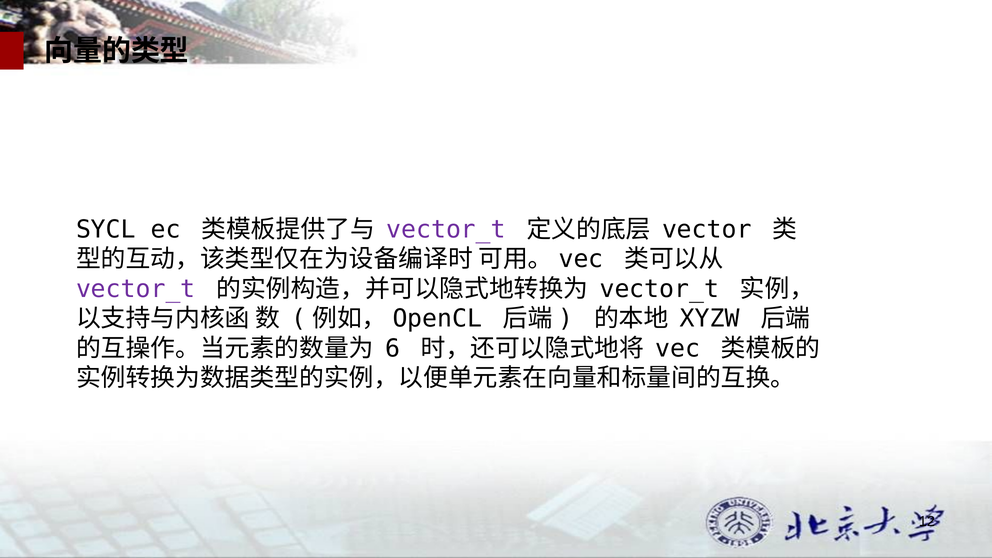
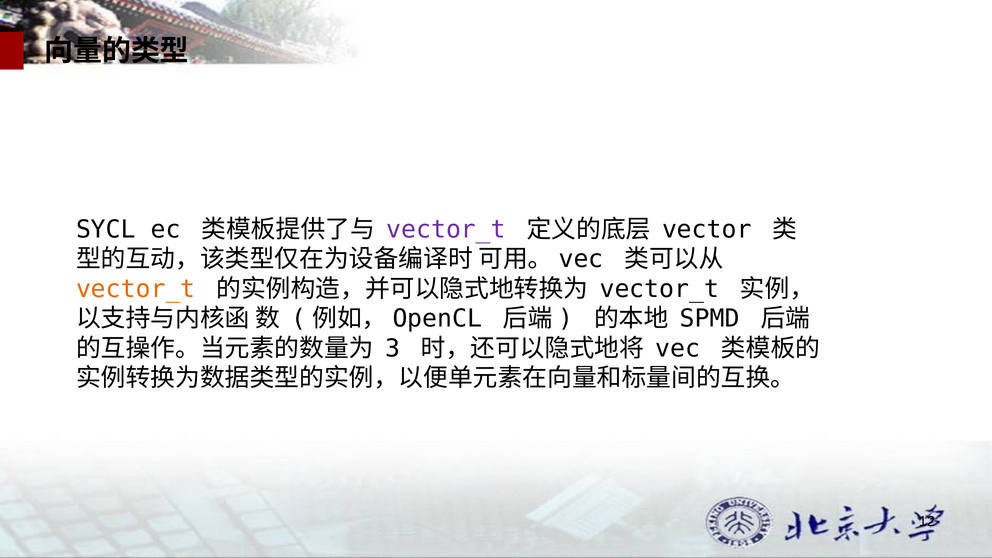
vector_t colour: purple -> orange (136, 289)
XYZW: XYZW -> SPMD (710, 319)
6: 6 -> 3 (392, 348)
